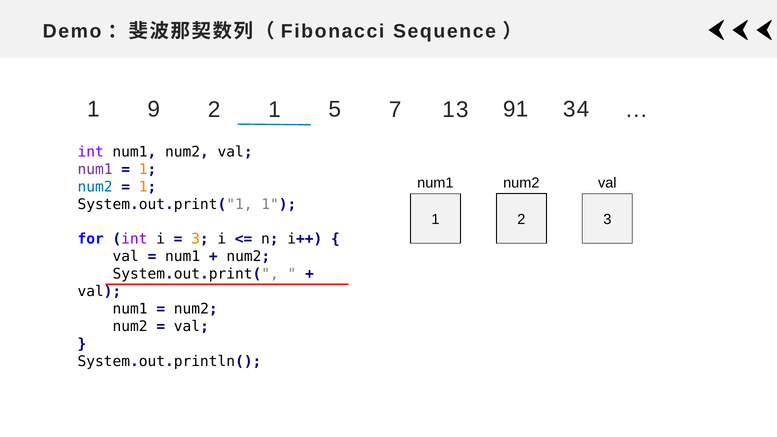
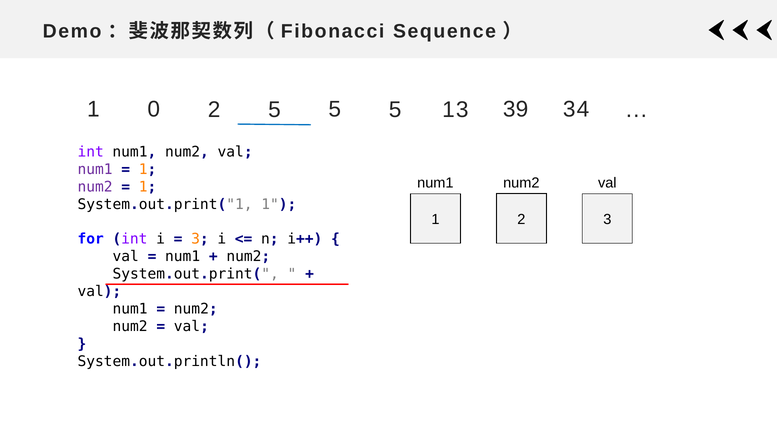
9: 9 -> 0 (154, 109)
2 1: 1 -> 5 (274, 110)
7: 7 -> 5 (395, 110)
91: 91 -> 39 (516, 109)
num2 colour: blue -> purple (95, 187)
